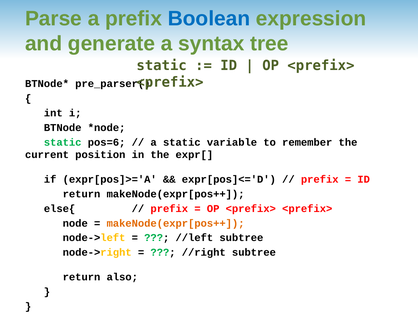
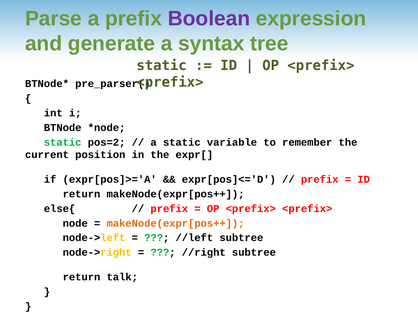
Boolean colour: blue -> purple (209, 19)
pos=6: pos=6 -> pos=2 (107, 142)
also: also -> talk (122, 277)
